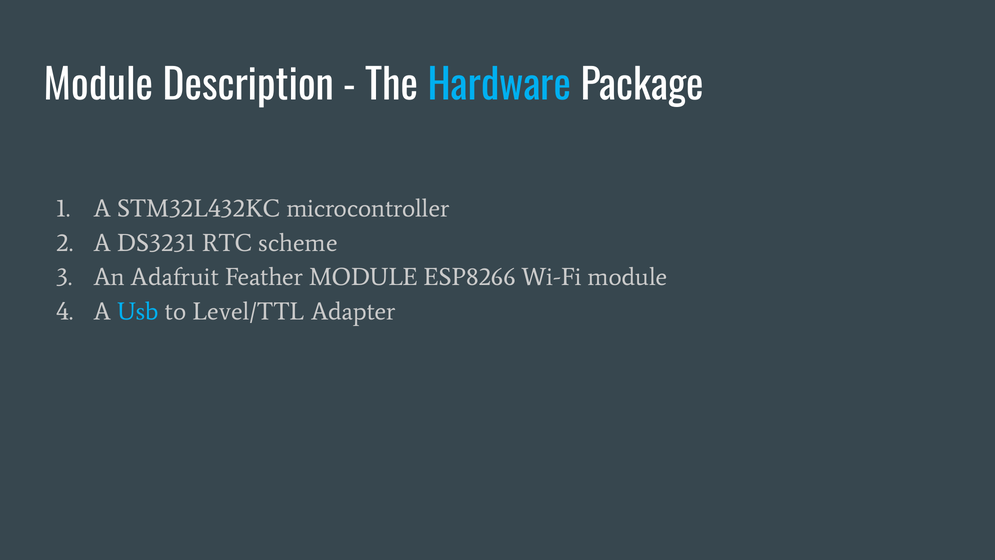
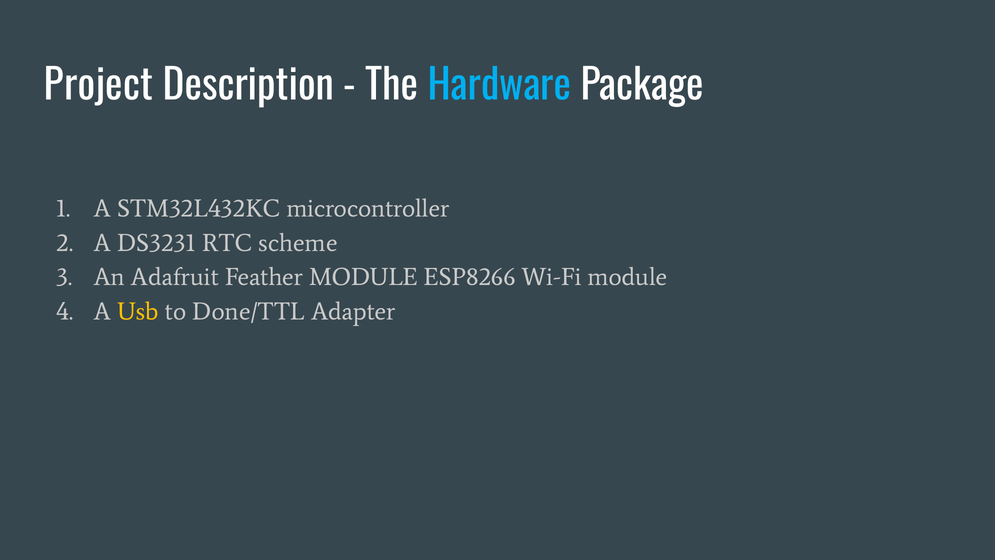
Module: Module -> Project (99, 86)
Usb colour: light blue -> yellow (138, 311)
Level/TTL: Level/TTL -> Done/TTL (248, 311)
